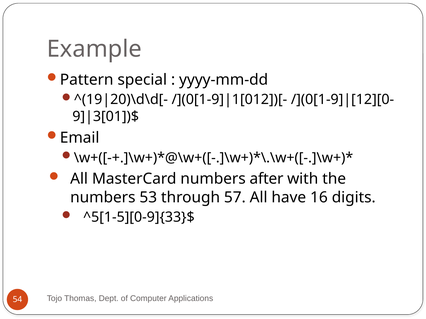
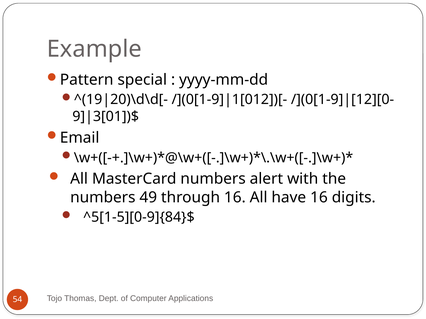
after: after -> alert (266, 179)
53: 53 -> 49 (148, 198)
through 57: 57 -> 16 (235, 198)
^5[1-5][0-9]{33}$: ^5[1-5][0-9]{33}$ -> ^5[1-5][0-9]{84}$ (139, 217)
